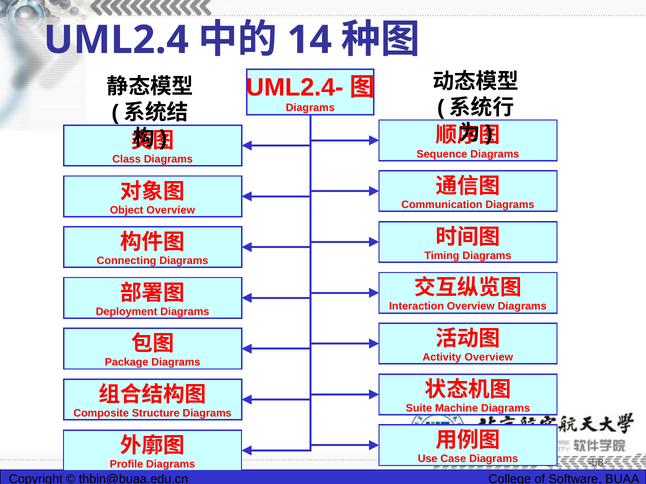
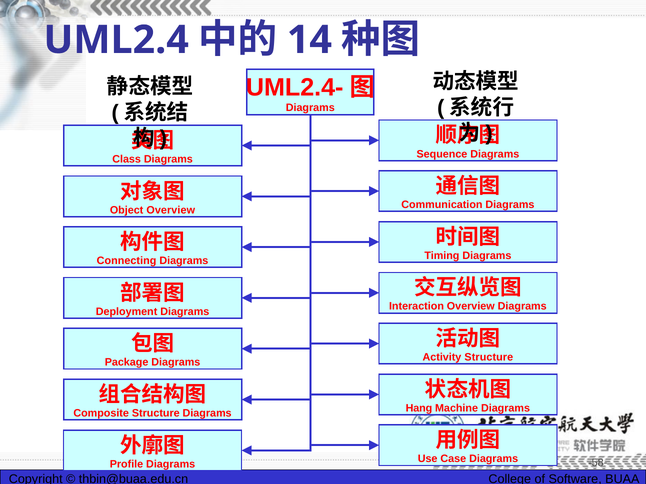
Activity Overview: Overview -> Structure (489, 358)
Suite: Suite -> Hang (419, 408)
